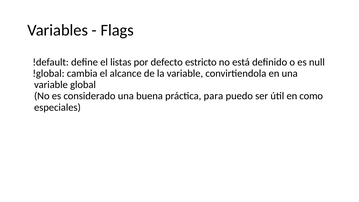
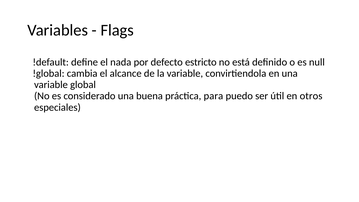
listas: listas -> nada (121, 62)
como: como -> otros (311, 96)
